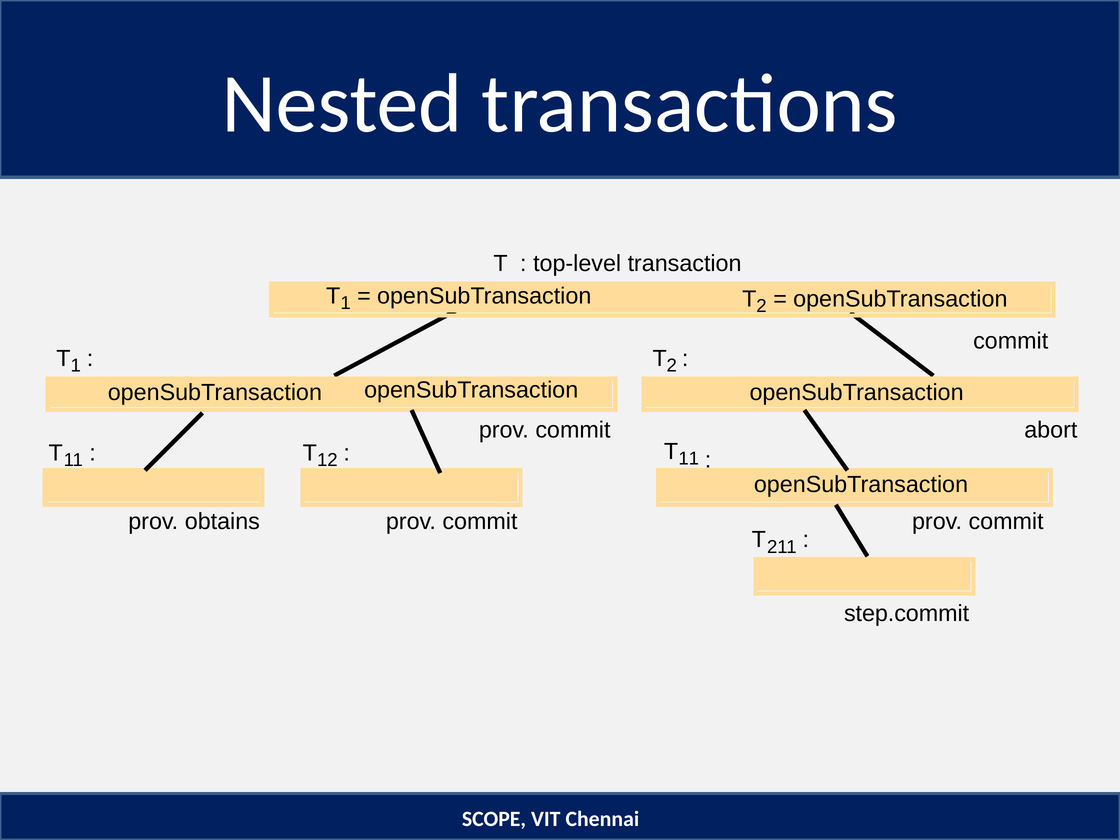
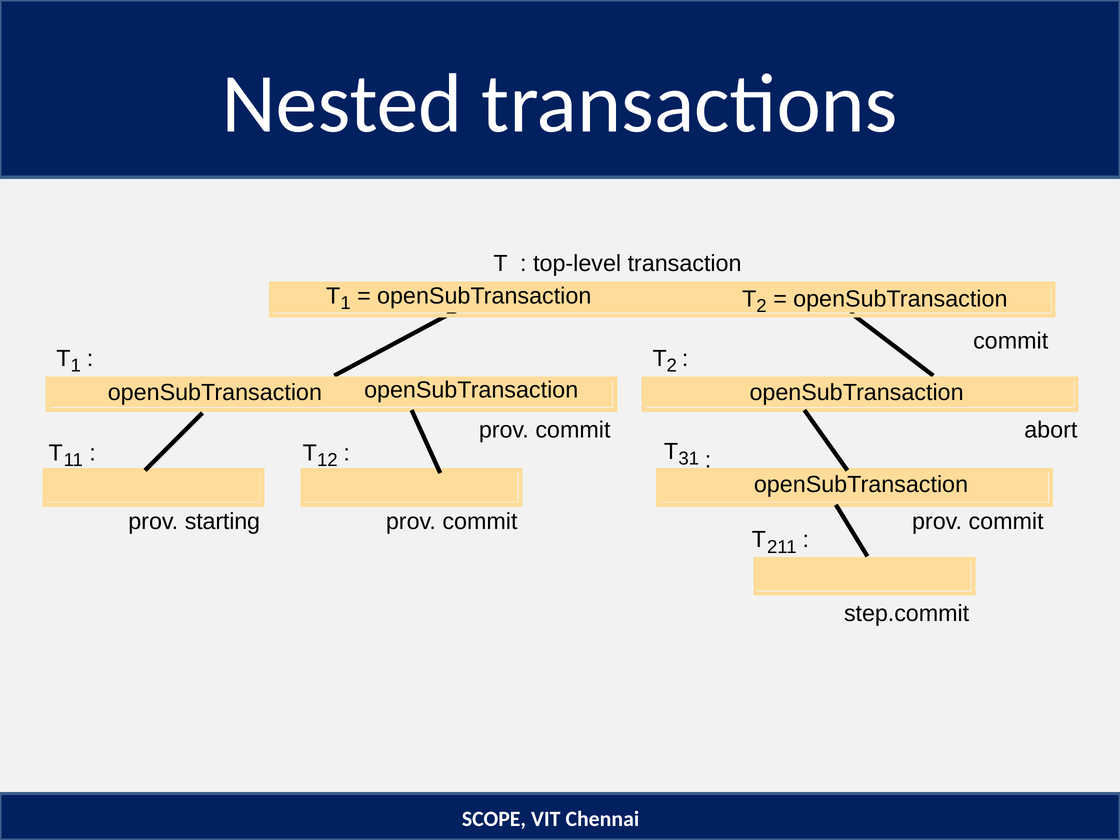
11: 11 -> 31 (689, 459)
obtains: obtains -> starting (222, 522)
